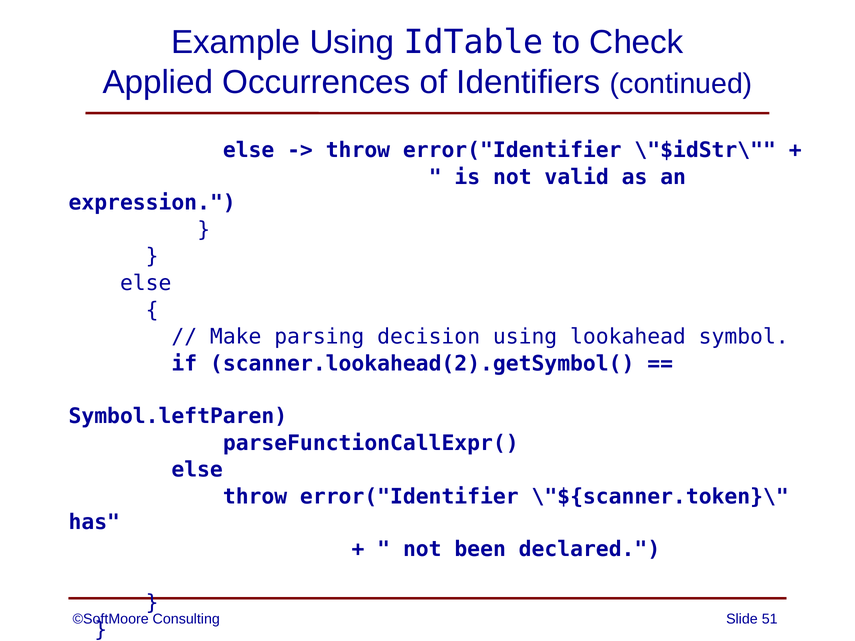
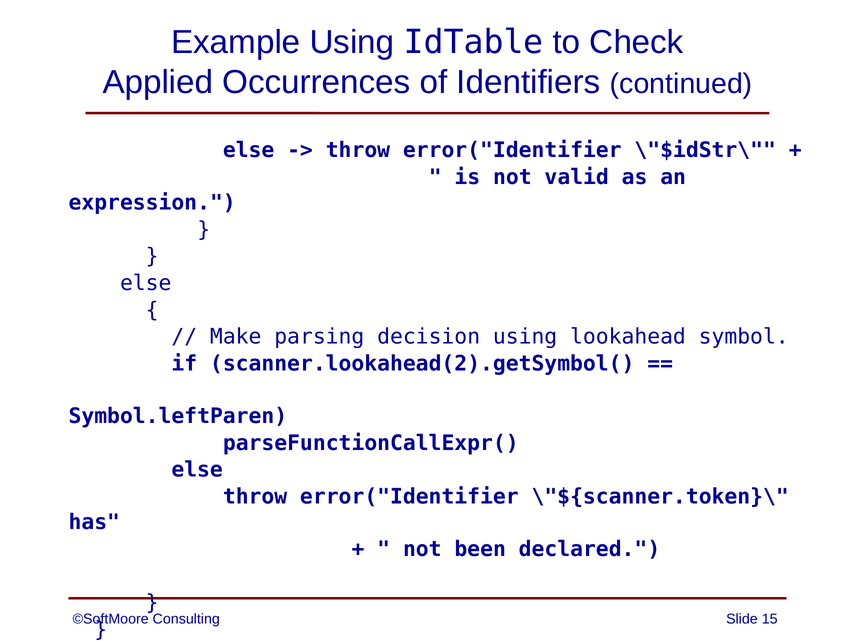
51: 51 -> 15 (770, 619)
